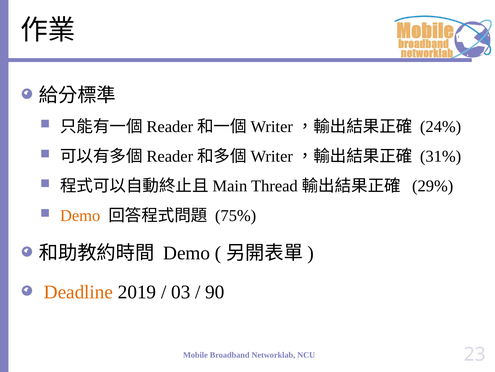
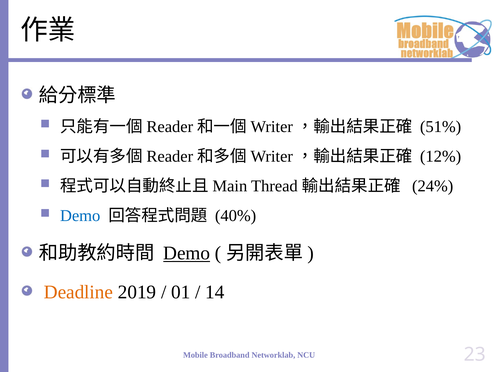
24%: 24% -> 51% (441, 126)
31%: 31% -> 12% (441, 156)
29%: 29% -> 24% (433, 186)
Demo colour: orange -> blue (80, 215)
75%: 75% -> 40% (236, 215)
Demo underline: none -> present (187, 253)
03: 03 -> 01 (181, 292)
90: 90 -> 14 (215, 292)
